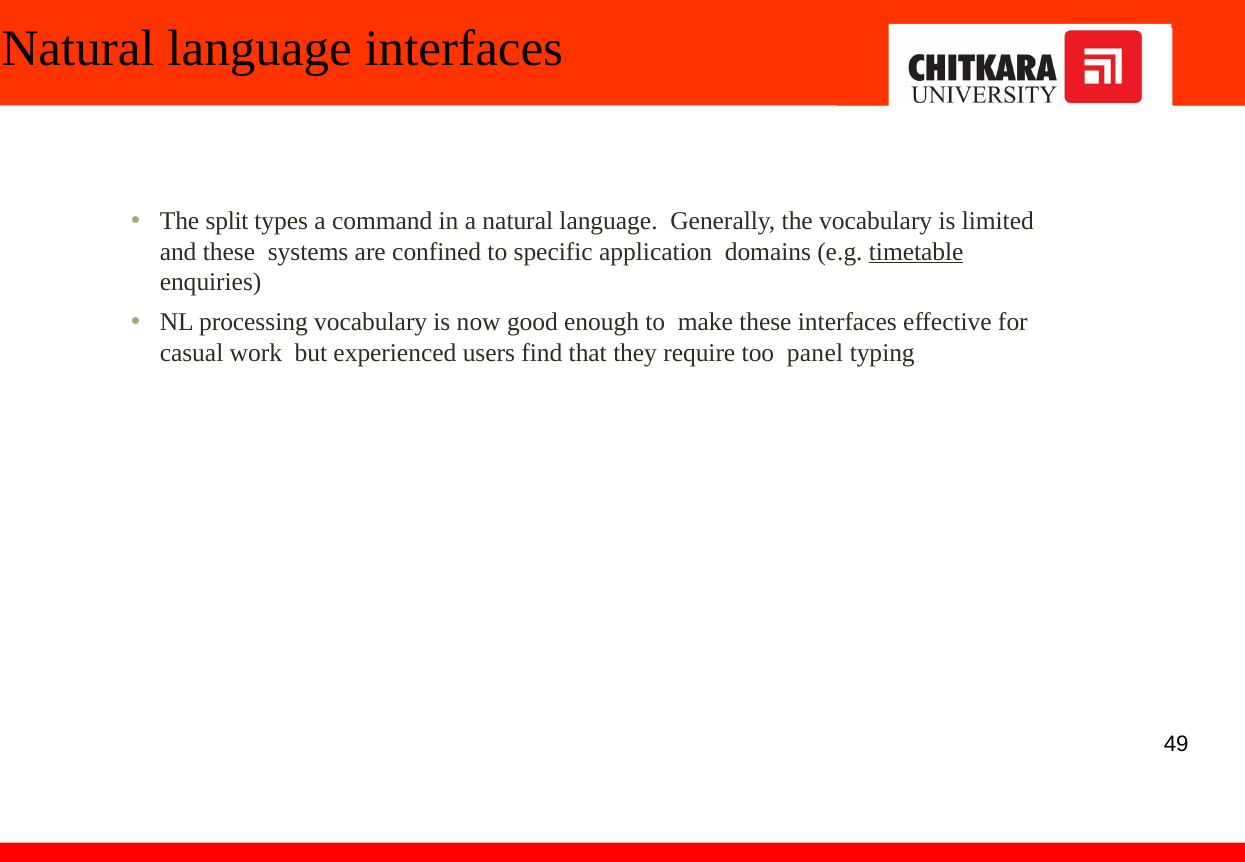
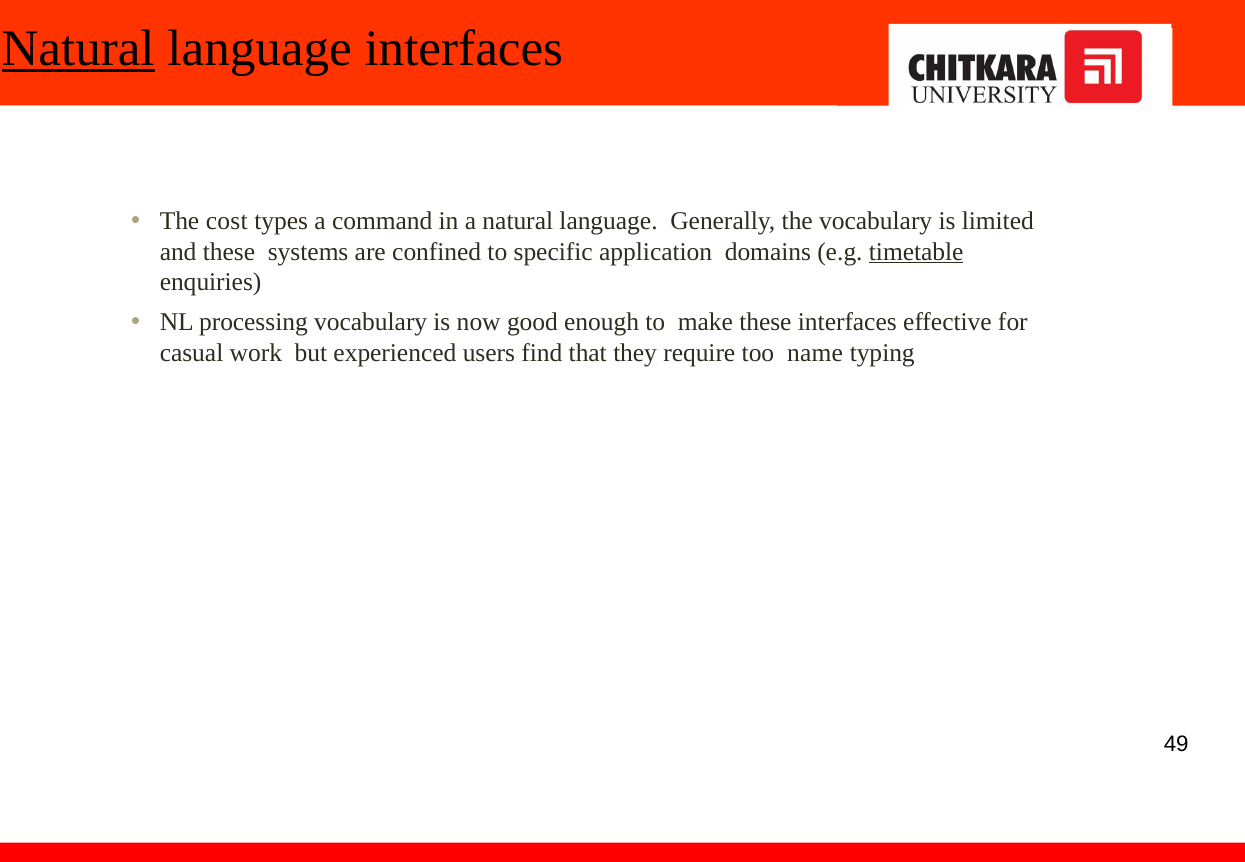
Natural underline: none -> present (78, 48)
split: split -> cost (227, 221)
panel: panel -> name (815, 353)
